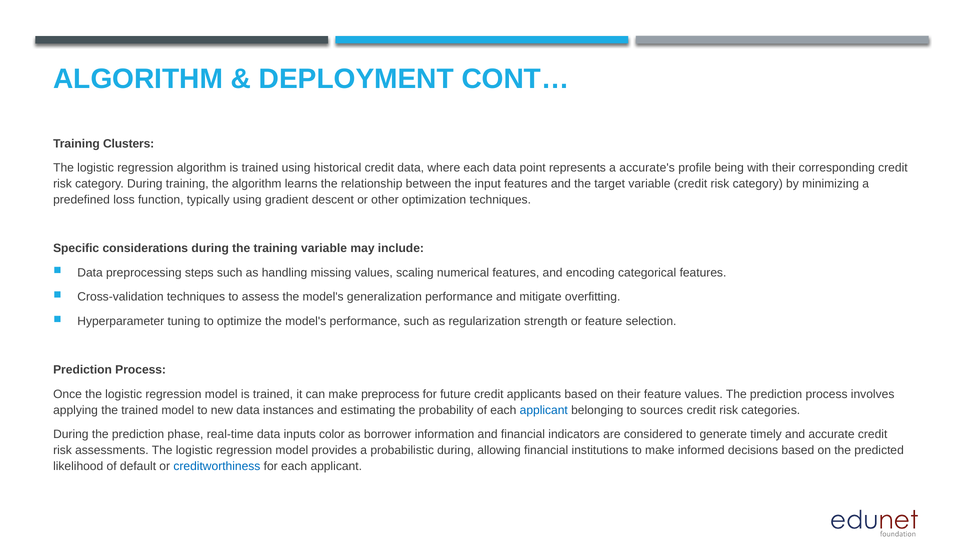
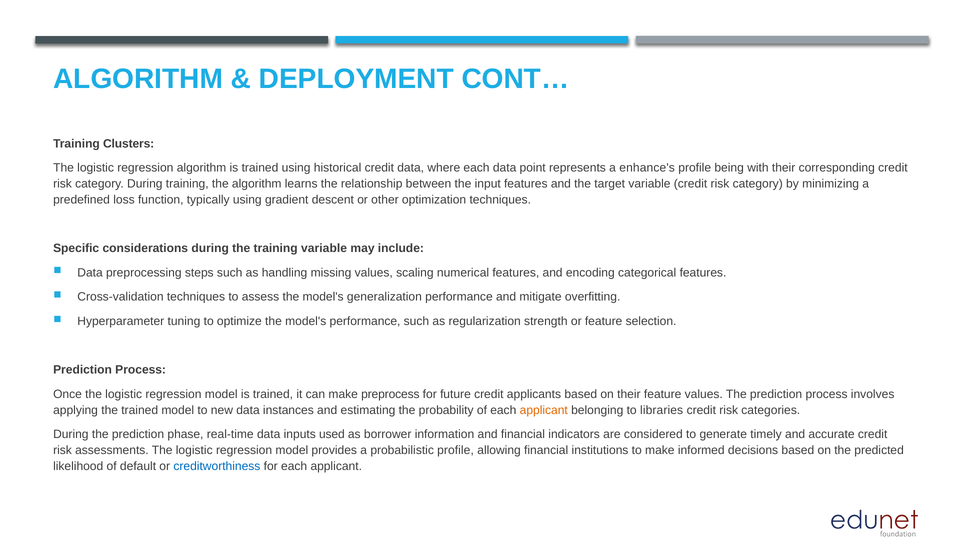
accurate's: accurate's -> enhance's (647, 168)
applicant colour: blue -> orange (544, 410)
sources: sources -> libraries (662, 410)
color: color -> used (332, 435)
probabilistic during: during -> profile (456, 451)
